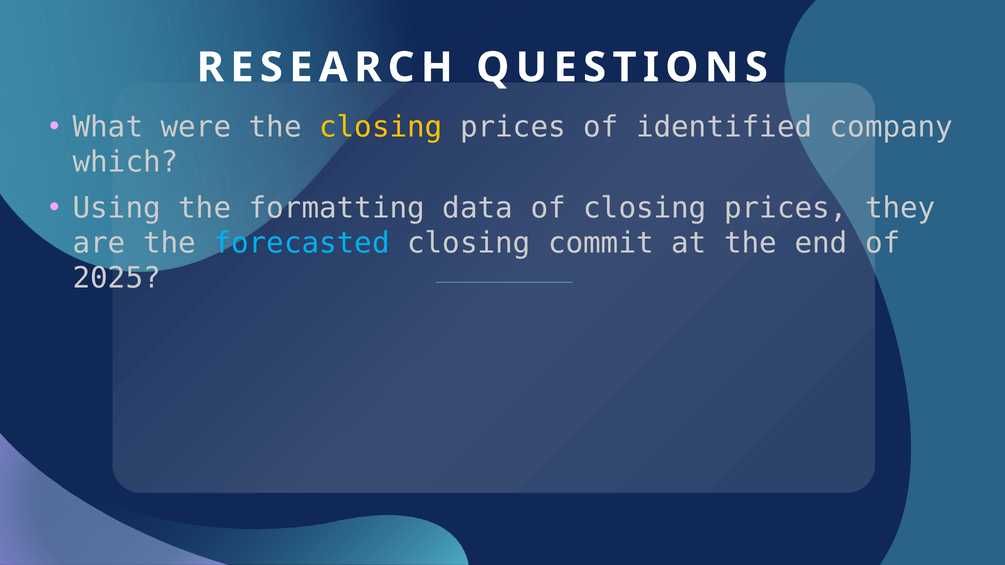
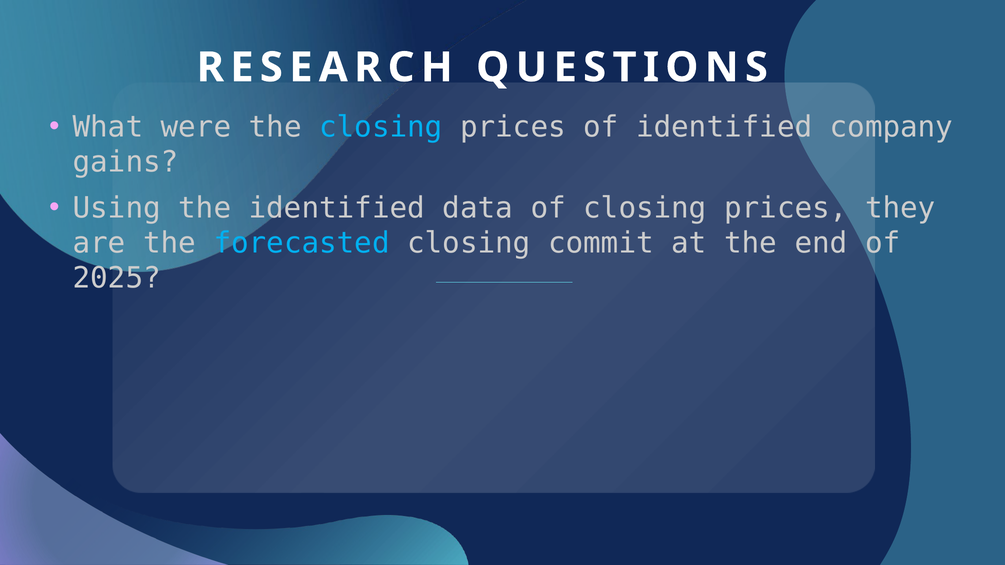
closing colour: yellow -> light blue (381, 127)
which: which -> gains (126, 162)
the formatting: formatting -> identified (337, 208)
